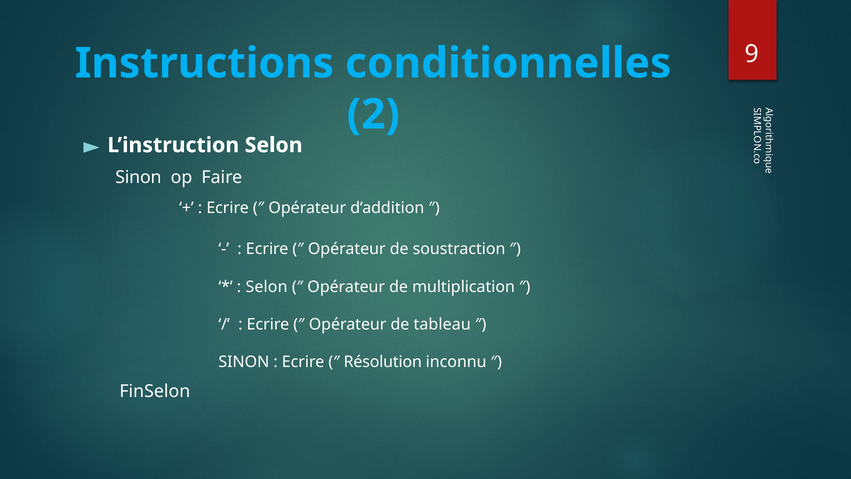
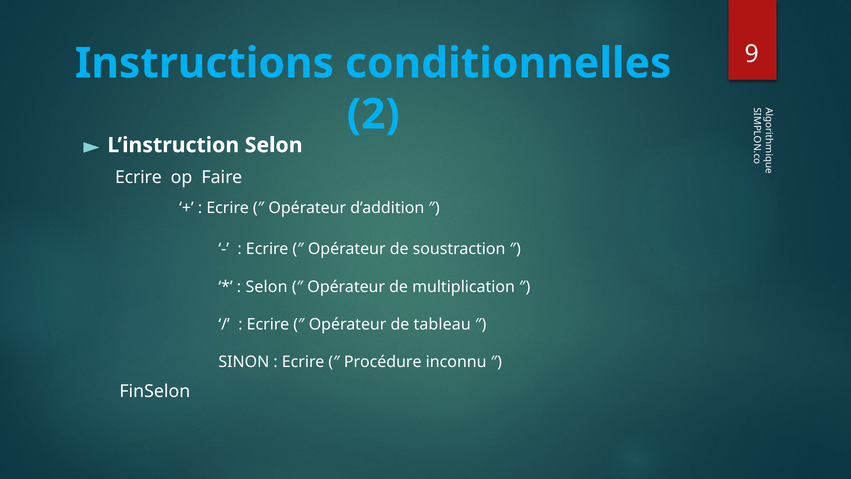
Sinon: Sinon -> Ecrire (138, 177)
Résolution: Résolution -> Procédure (383, 362)
